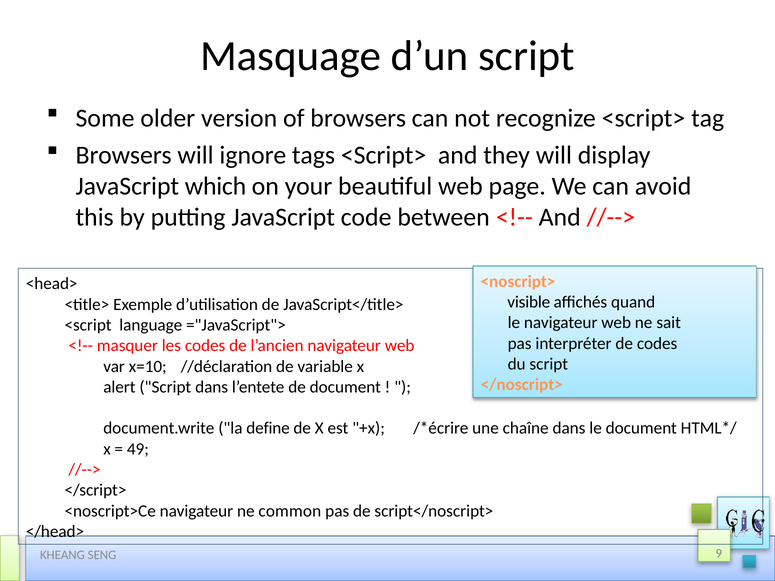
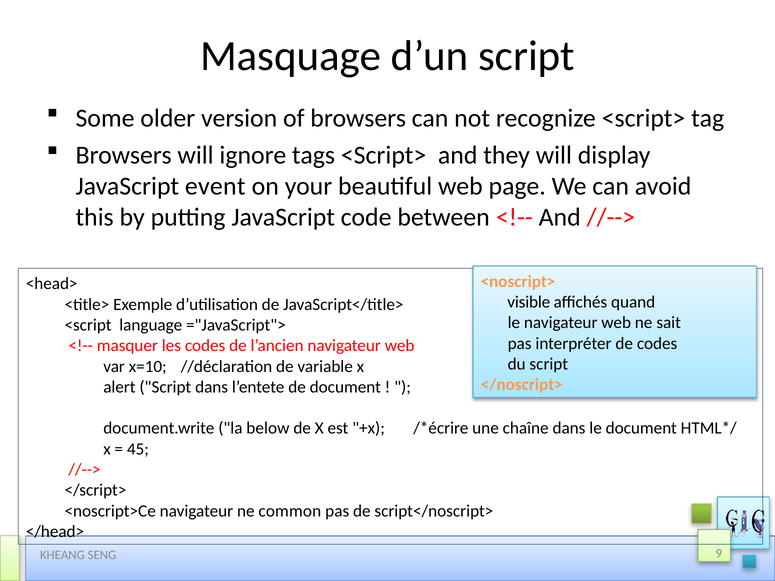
which: which -> event (215, 187)
define: define -> below (268, 429)
49: 49 -> 45 (138, 449)
